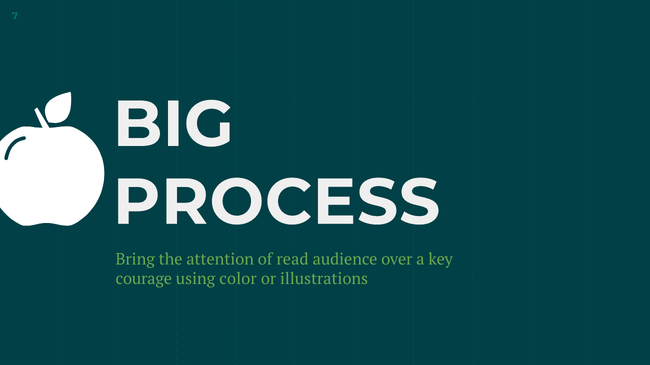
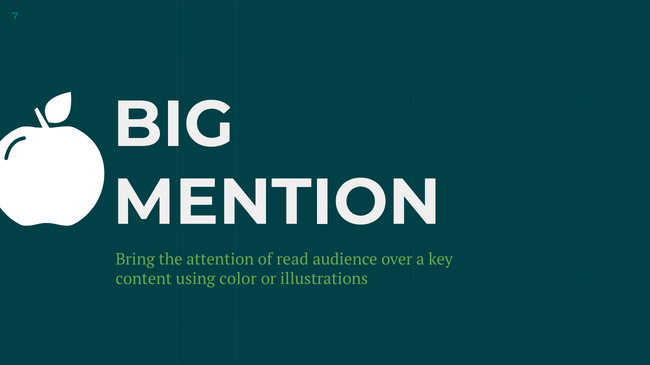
PROCESS: PROCESS -> MENTION (277, 203)
courage: courage -> content (144, 279)
